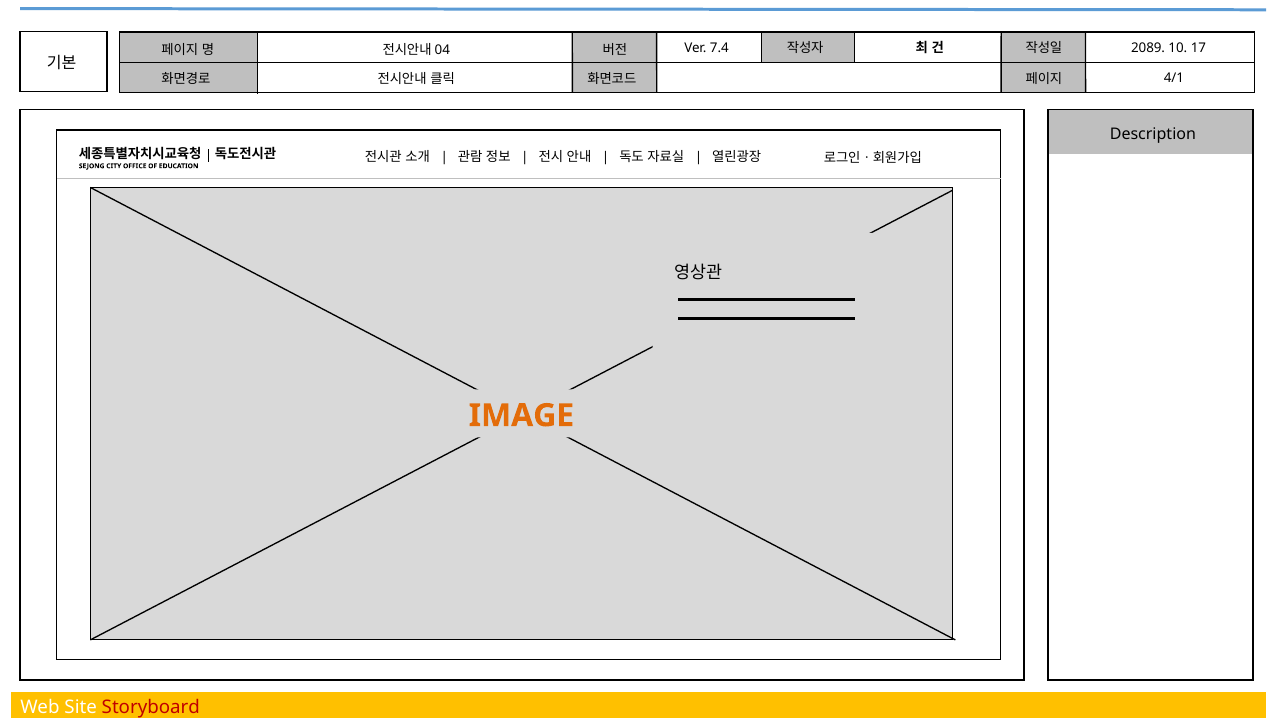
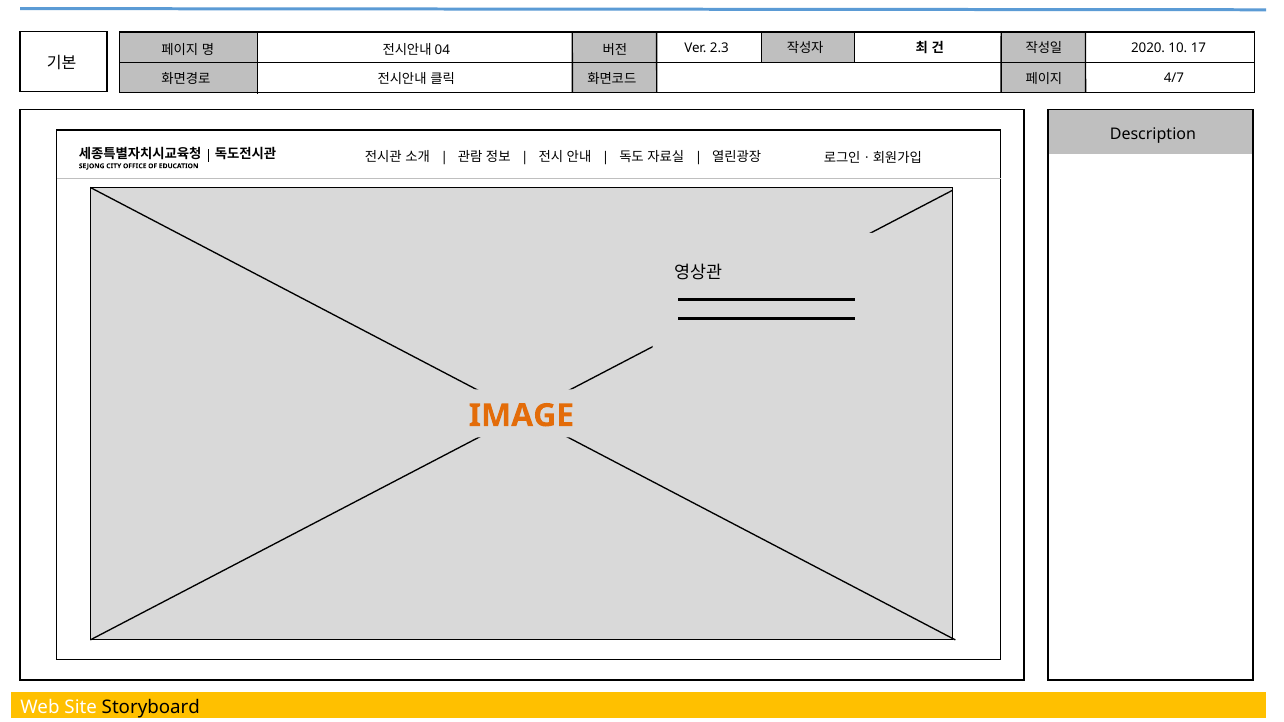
7.4: 7.4 -> 2.3 (719, 48)
2089: 2089 -> 2020 (1148, 48)
4/1: 4/1 -> 4/7 (1174, 78)
Storyboard colour: red -> black (151, 707)
